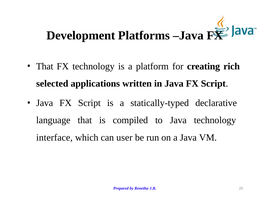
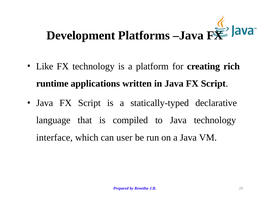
That: That -> Like (45, 66)
selected: selected -> runtime (52, 83)
